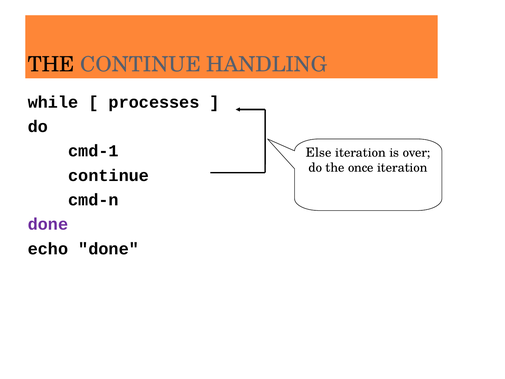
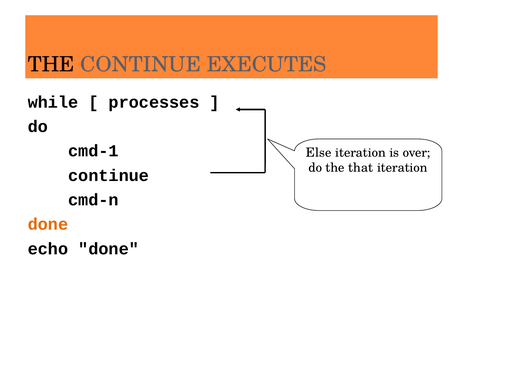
HANDLING: HANDLING -> EXECUTES (267, 65)
once: once -> that (361, 168)
done colour: purple -> orange (48, 224)
